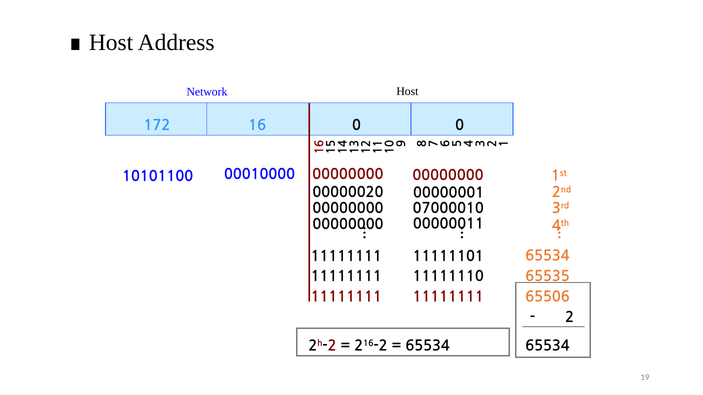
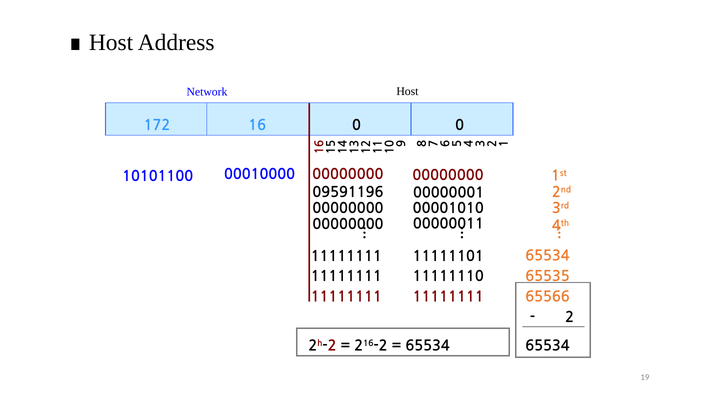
00000020: 00000020 -> 09591196 (348, 192)
07000010: 07000010 -> 00001010 (448, 209)
65506: 65506 -> 65566 (548, 297)
